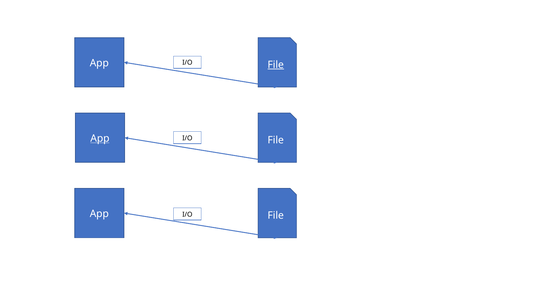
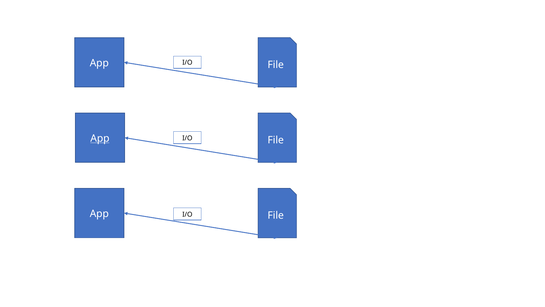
File underline: present -> none (276, 65)
